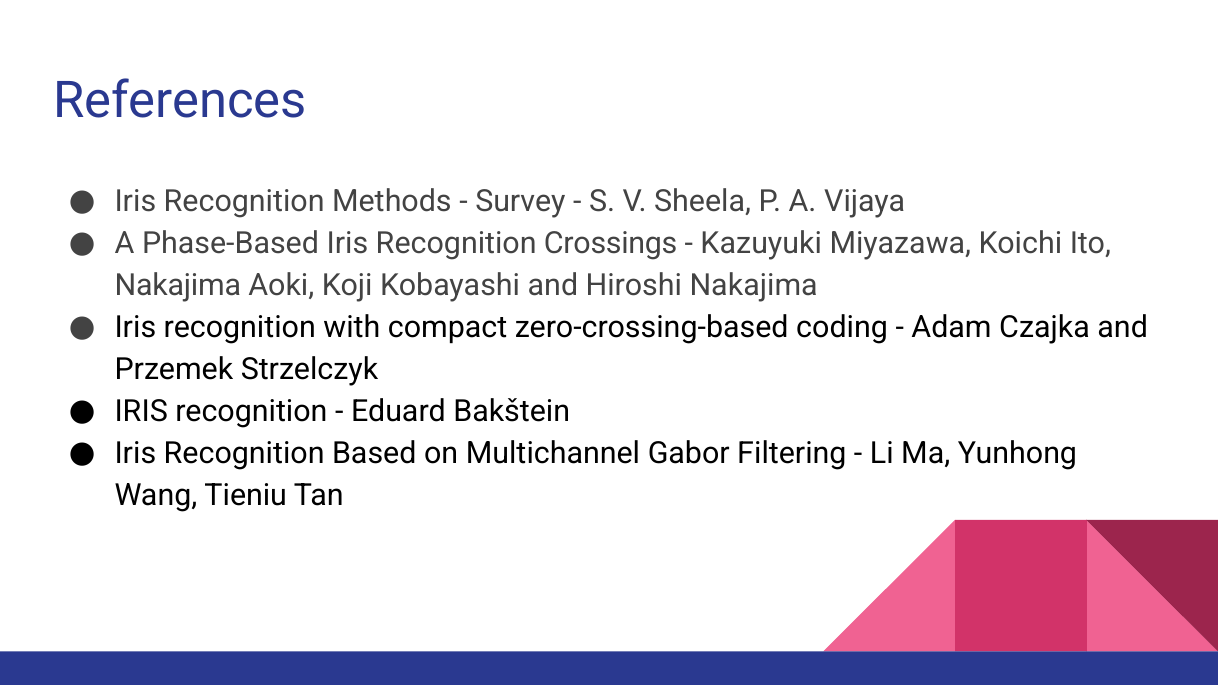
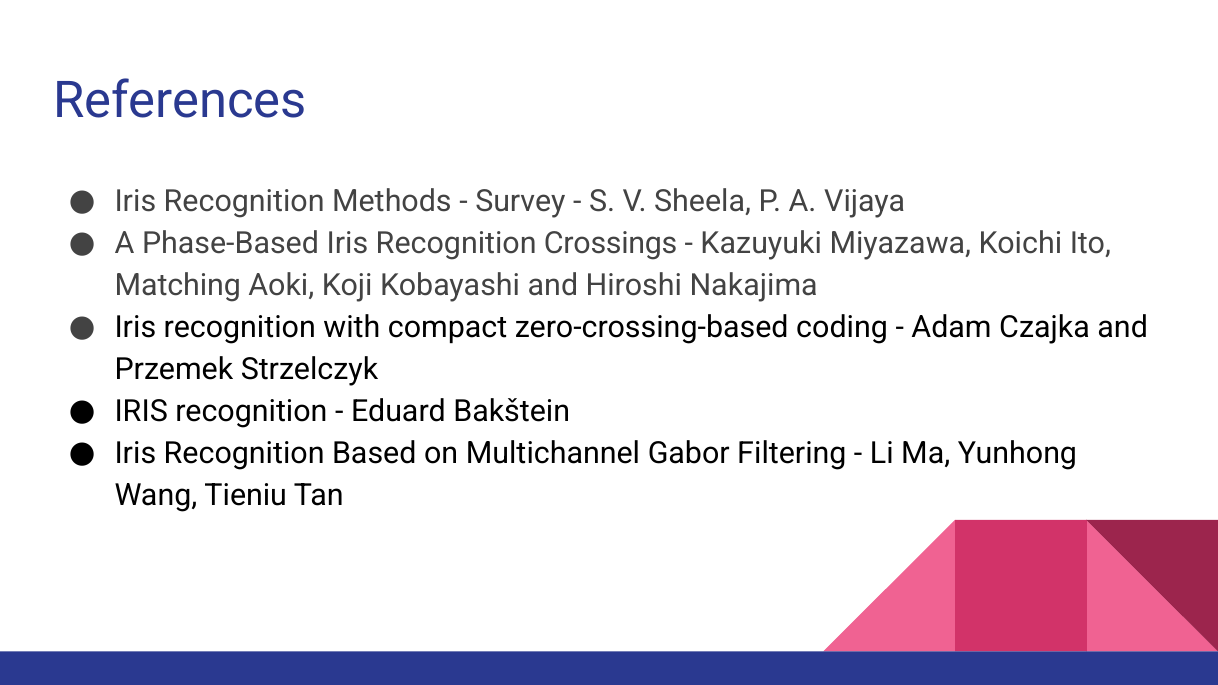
Nakajima: Nakajima -> Matching (178, 286)
